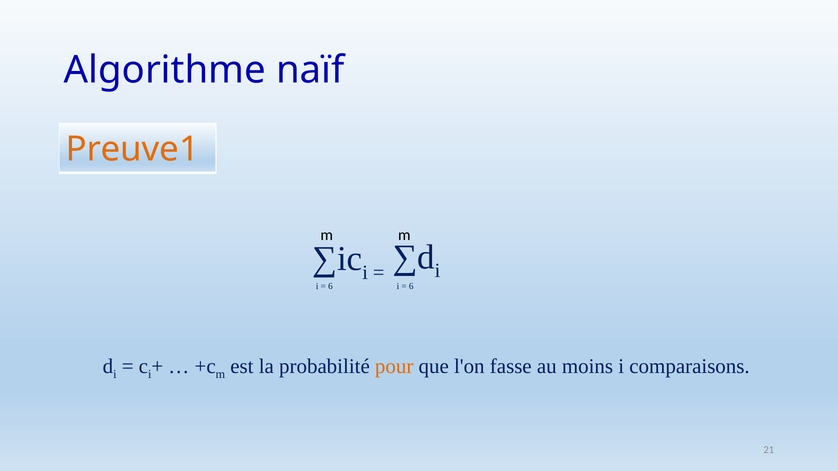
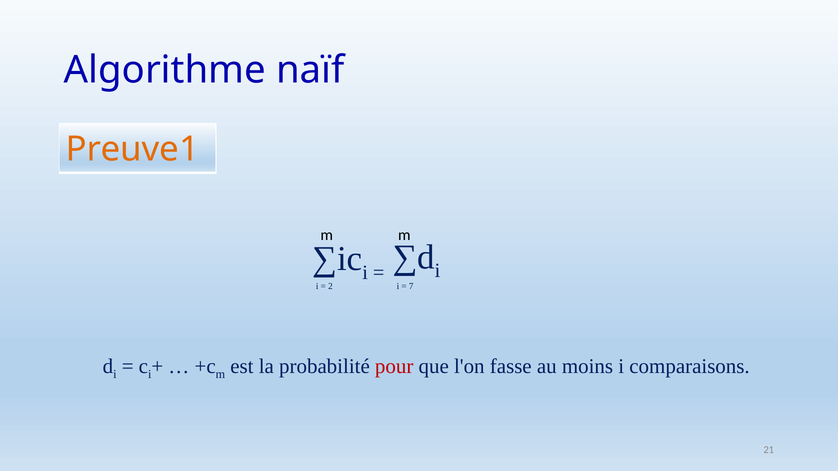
6: 6 -> 2 (330, 286)
6: 6 -> 7 (411, 286)
pour colour: orange -> red (394, 367)
